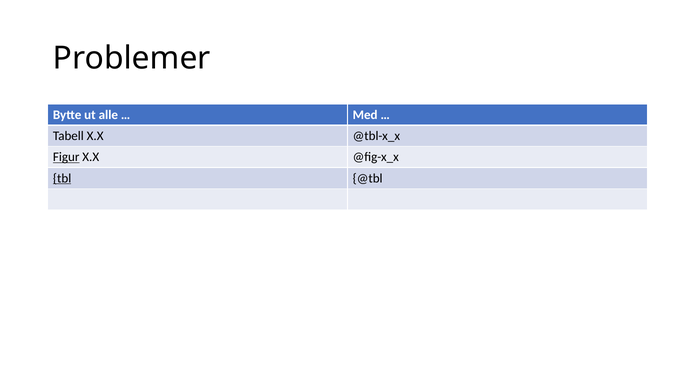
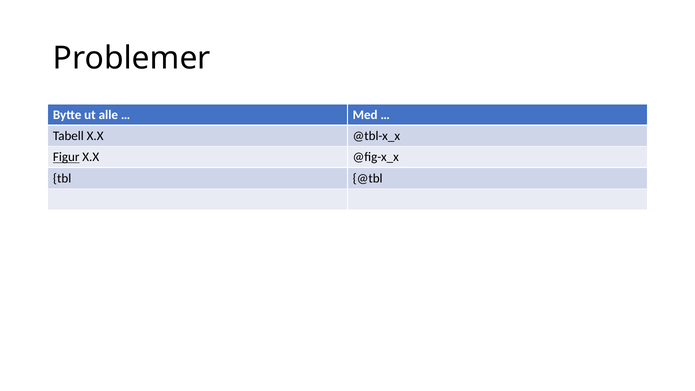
tbl underline: present -> none (62, 178)
